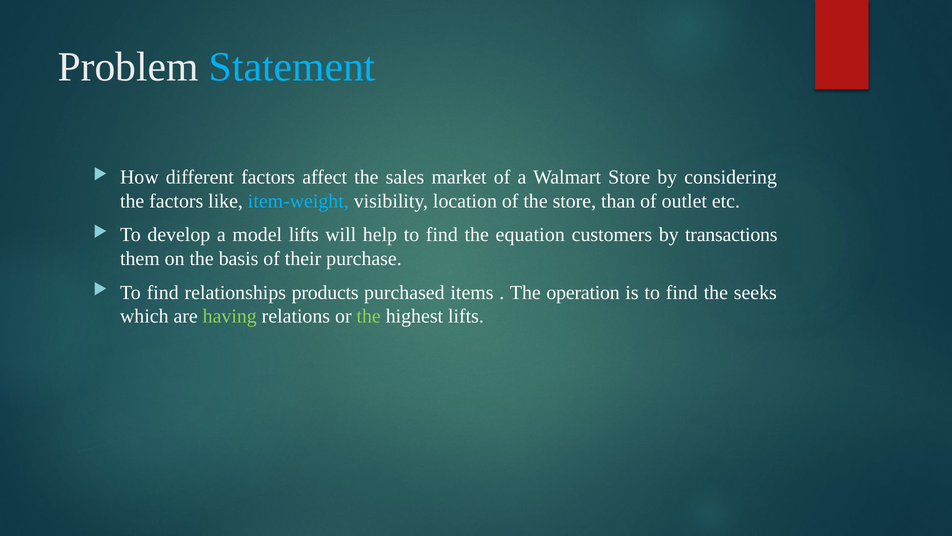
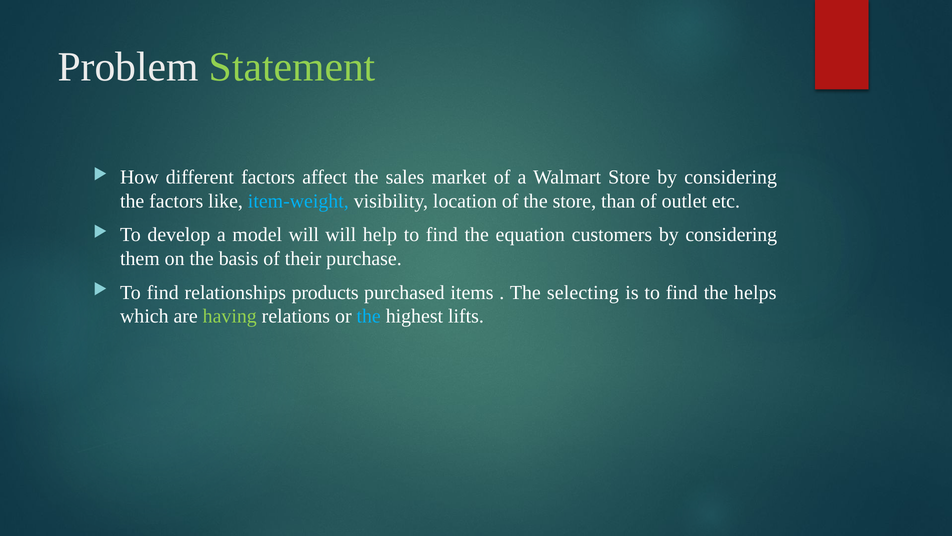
Statement colour: light blue -> light green (292, 67)
model lifts: lifts -> will (304, 235)
customers by transactions: transactions -> considering (731, 235)
operation: operation -> selecting (583, 292)
seeks: seeks -> helps (755, 292)
the colour: light green -> light blue (369, 316)
